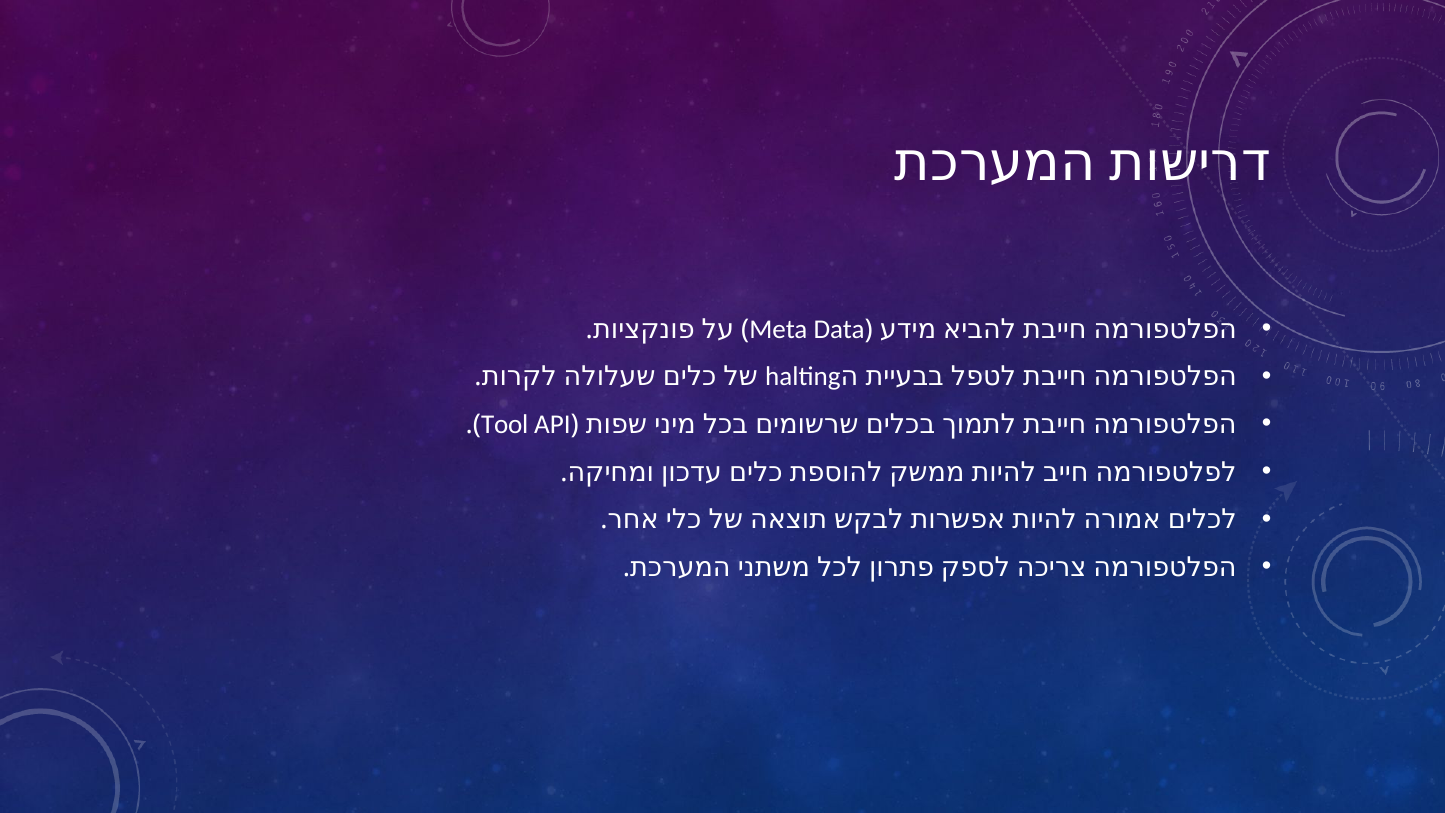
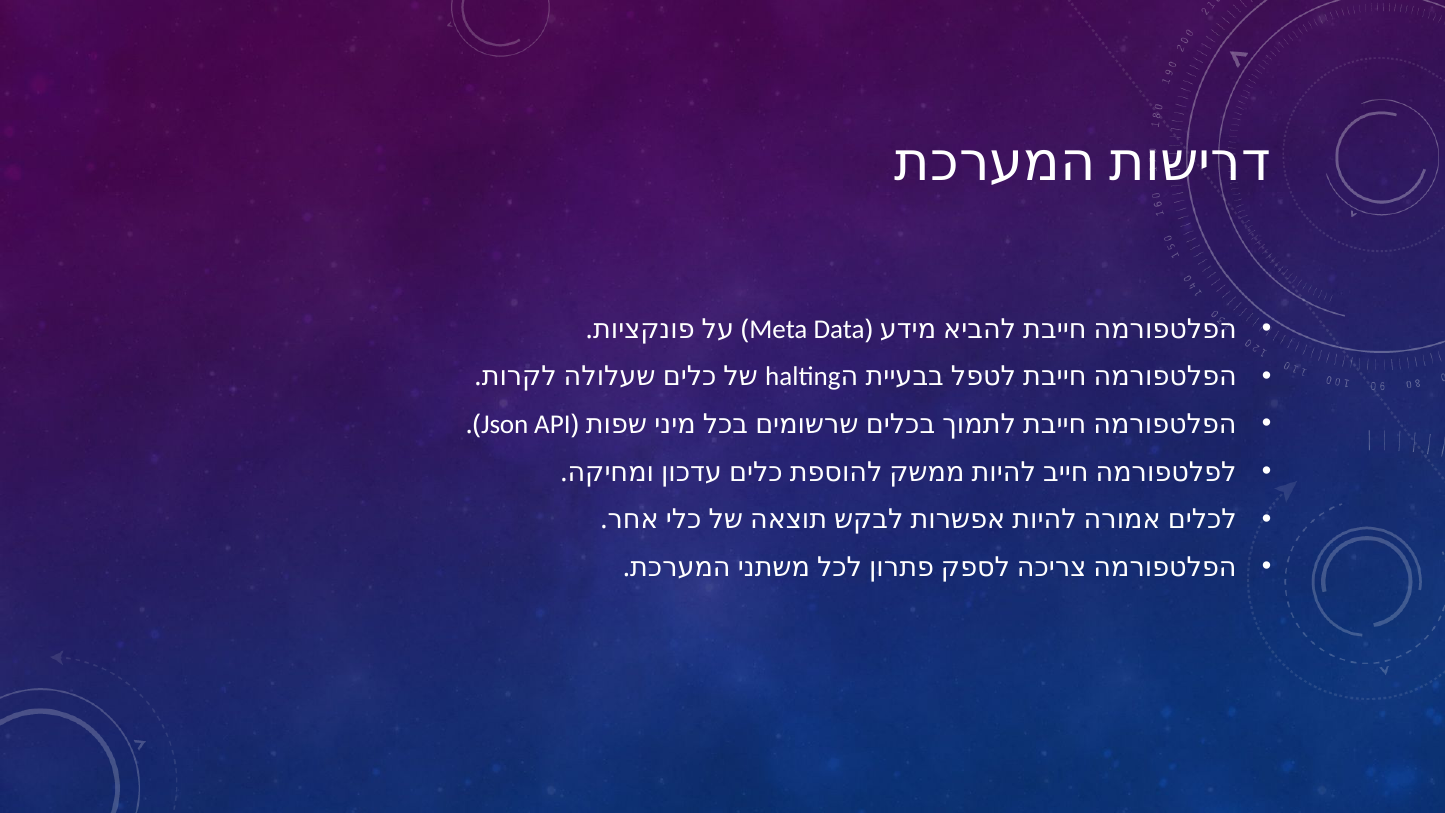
Tool: Tool -> Json (505, 424)
